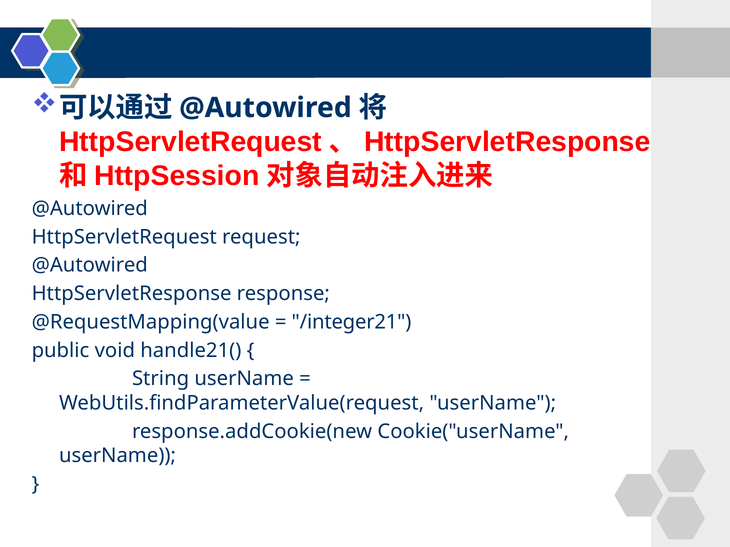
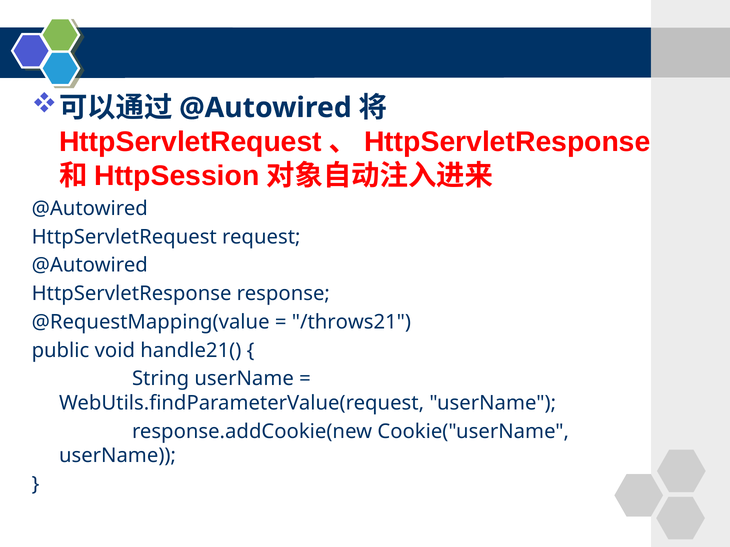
/integer21: /integer21 -> /throws21 (351, 322)
